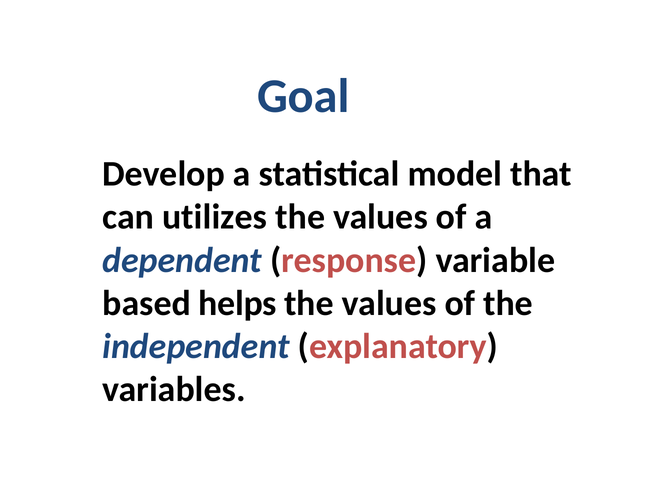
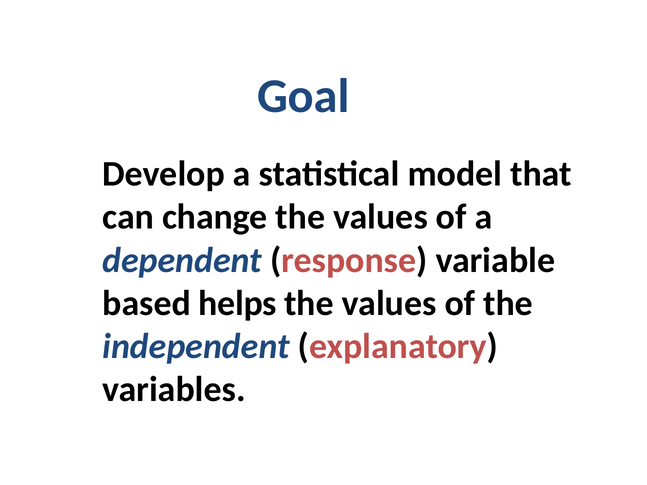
utilizes: utilizes -> change (215, 217)
